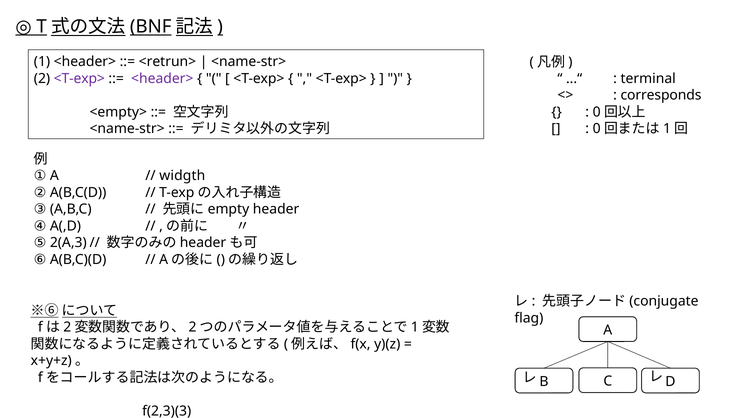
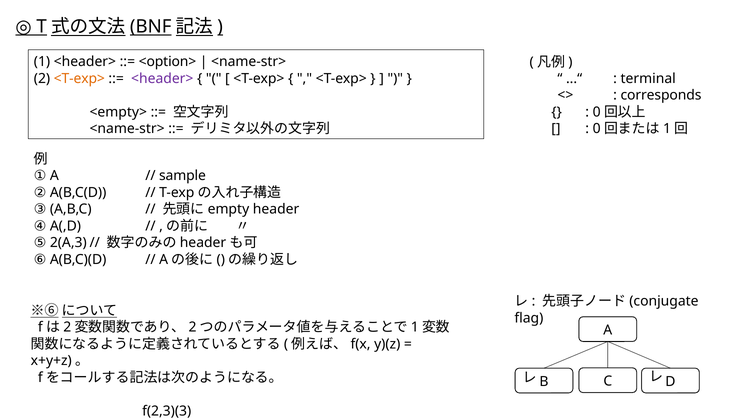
<retrun>: <retrun> -> <option> (167, 62)
<T-exp> colour: purple -> orange (79, 79)
widgth: widgth -> sample (182, 176)
